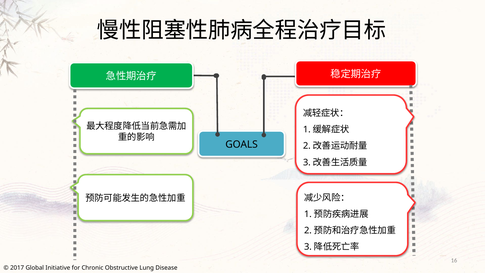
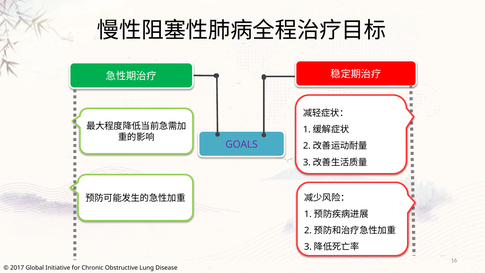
GOALS colour: black -> purple (242, 144)
